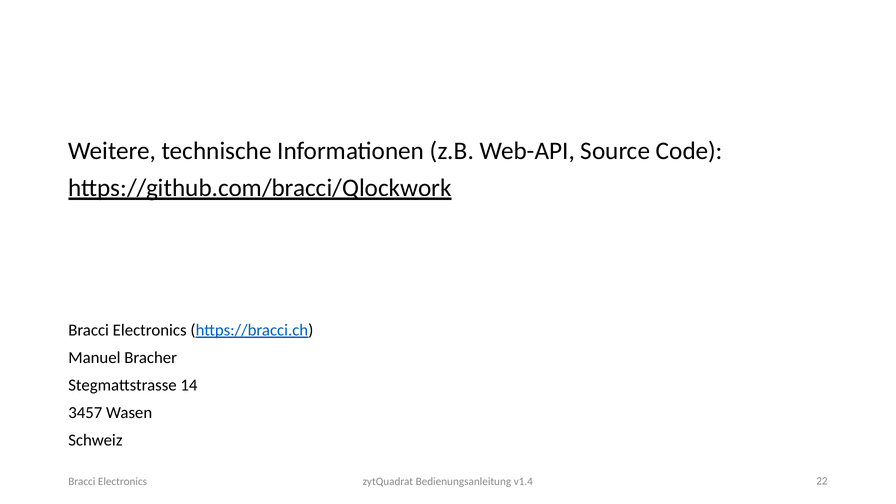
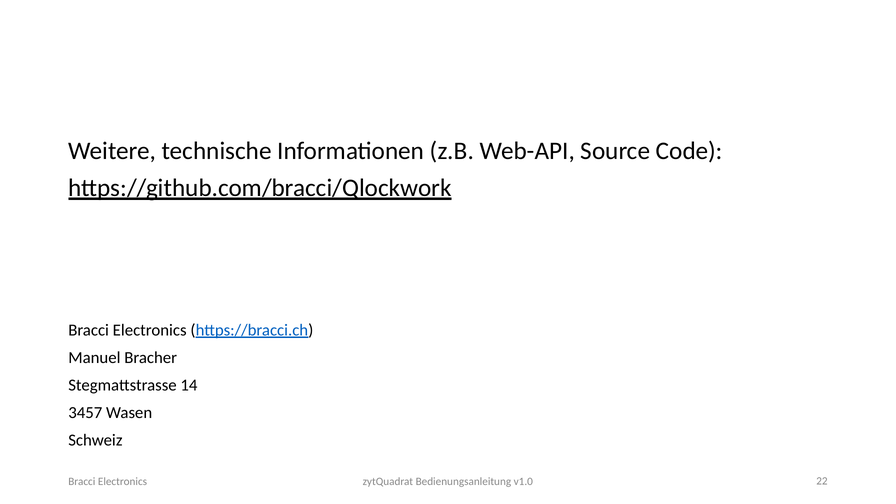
v1.4: v1.4 -> v1.0 (523, 481)
